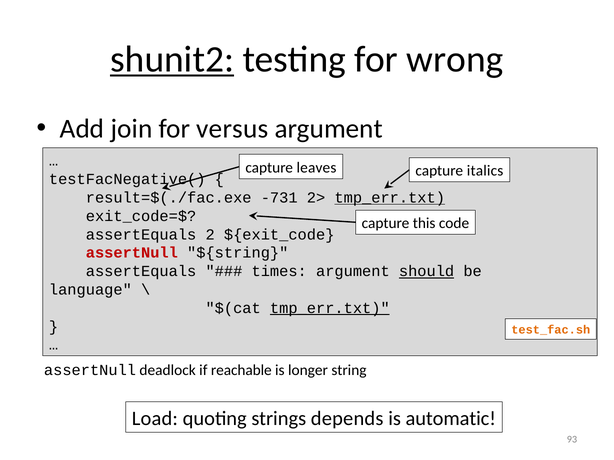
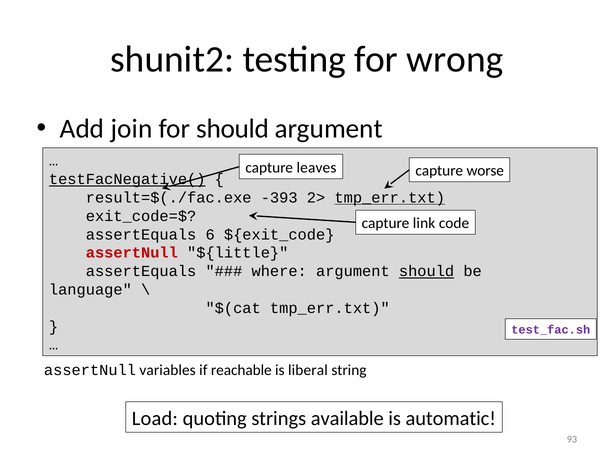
shunit2 underline: present -> none (172, 59)
for versus: versus -> should (233, 129)
italics: italics -> worse (485, 171)
testFacNegative( underline: none -> present (127, 179)
-731: -731 -> -393 (279, 198)
this: this -> link (424, 224)
2: 2 -> 6 (210, 235)
${string: ${string -> ${little (238, 253)
times: times -> where (279, 272)
tmp_err.txt underline: present -> none (330, 308)
test_fac.sh colour: orange -> purple (551, 330)
deadlock: deadlock -> variables (168, 371)
longer: longer -> liberal (308, 371)
depends: depends -> available (347, 419)
